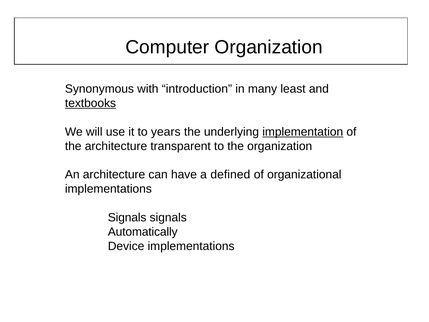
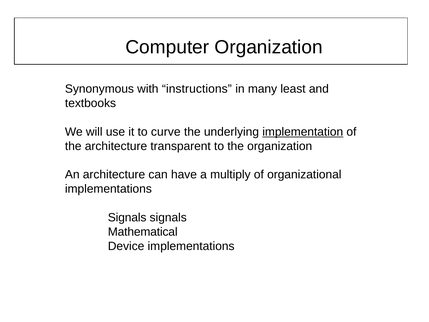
introduction: introduction -> instructions (197, 89)
textbooks underline: present -> none (91, 103)
years: years -> curve (166, 132)
defined: defined -> multiply (230, 175)
Automatically: Automatically -> Mathematical (143, 232)
